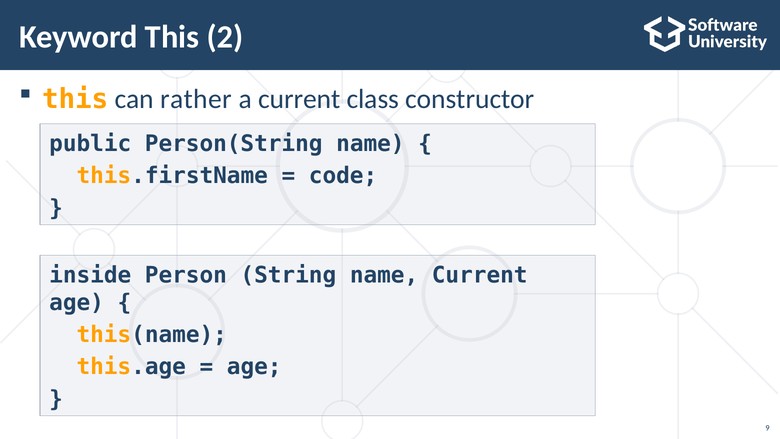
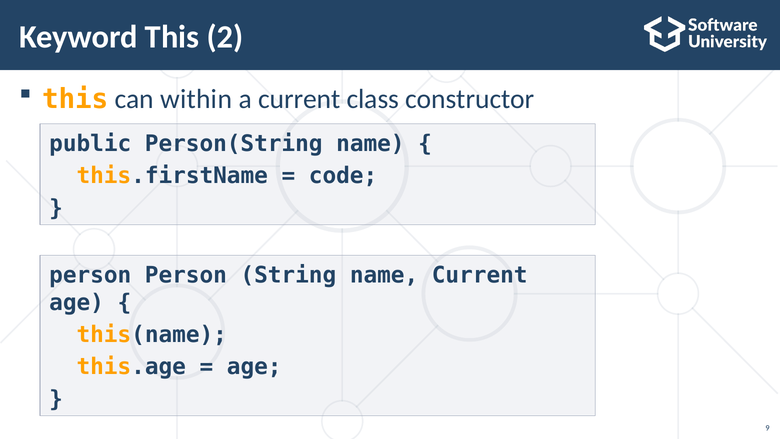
rather: rather -> within (196, 99)
inside: inside -> person (90, 275)
